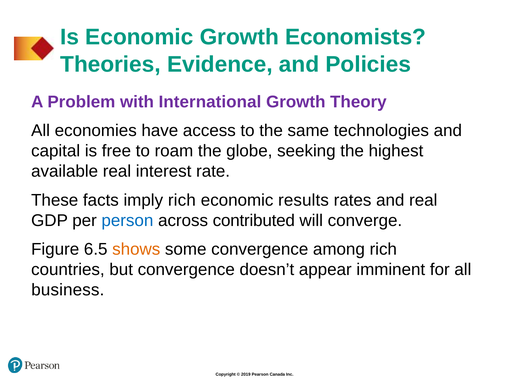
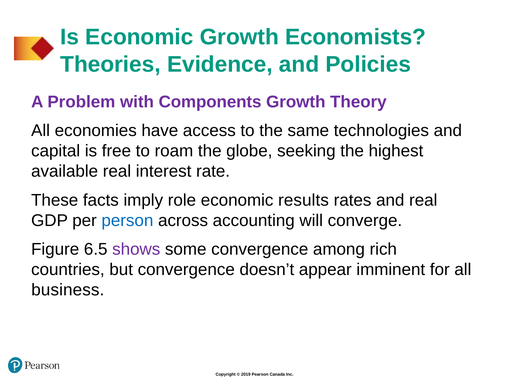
International: International -> Components (210, 102)
imply rich: rich -> role (182, 201)
contributed: contributed -> accounting (254, 221)
shows colour: orange -> purple (136, 250)
